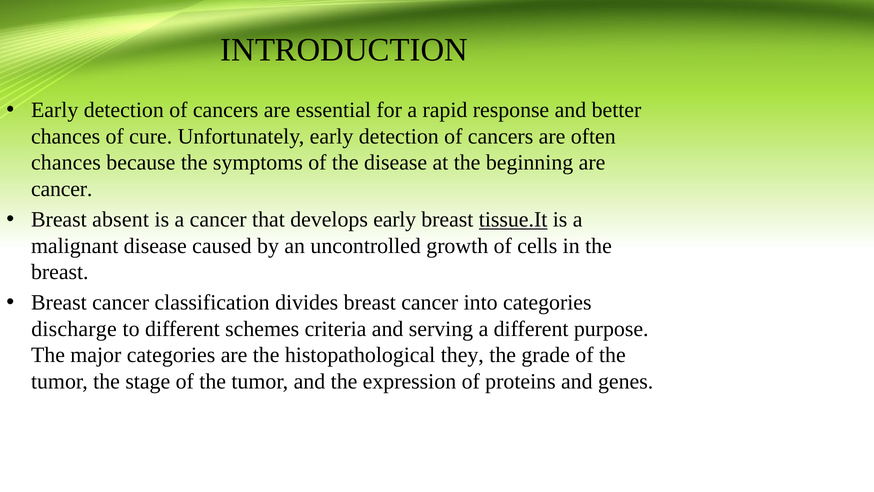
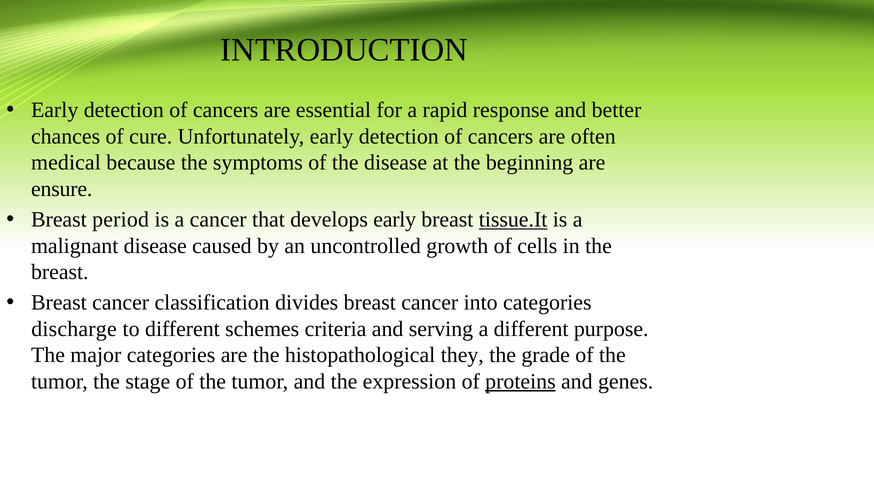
chances: chances -> medical (66, 163)
cancer: cancer -> ensure (62, 189)
absent: absent -> period (121, 219)
proteins underline: none -> present (520, 381)
